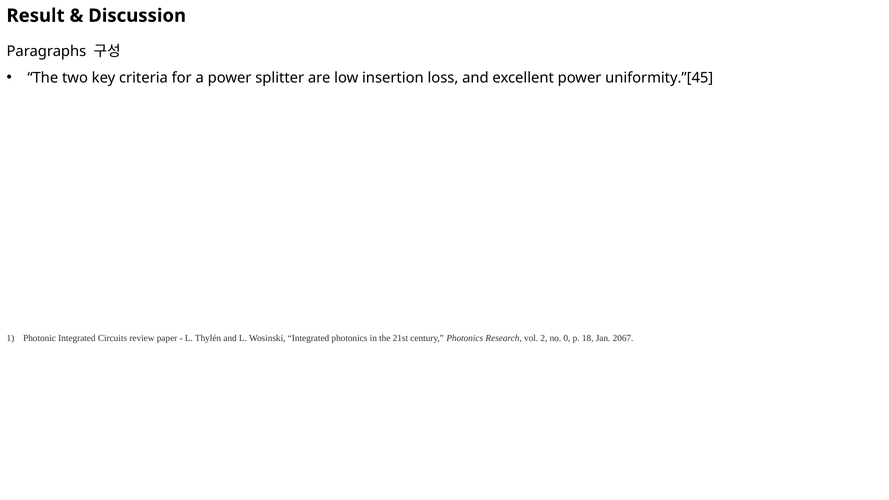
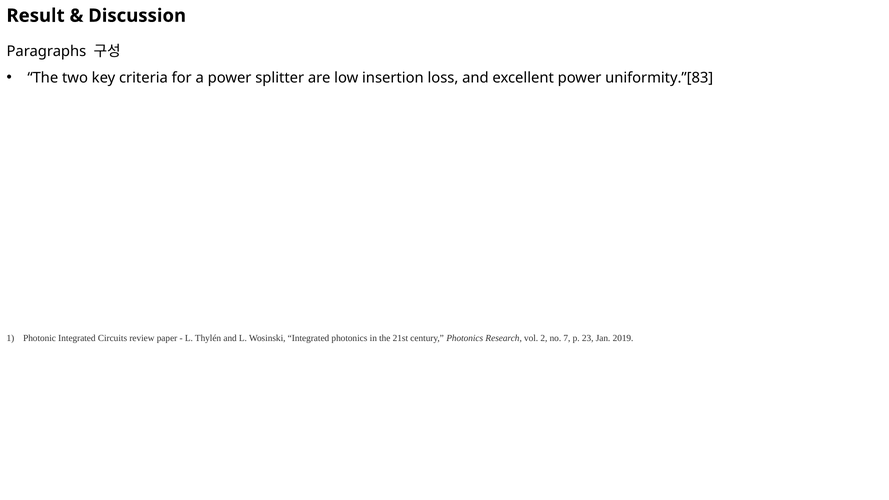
uniformity.”[45: uniformity.”[45 -> uniformity.”[83 (659, 78)
0: 0 -> 7 (567, 338)
18: 18 -> 23 (588, 338)
2067: 2067 -> 2019 (623, 338)
